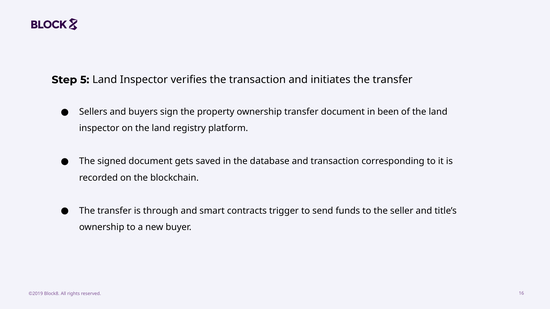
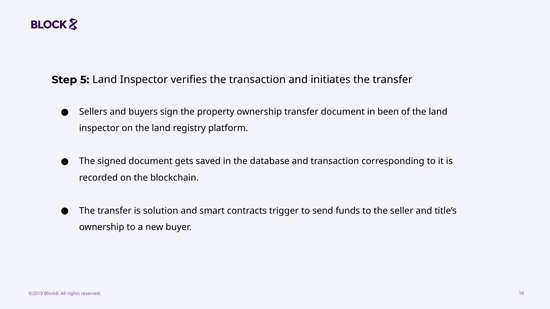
through: through -> solution (161, 211)
